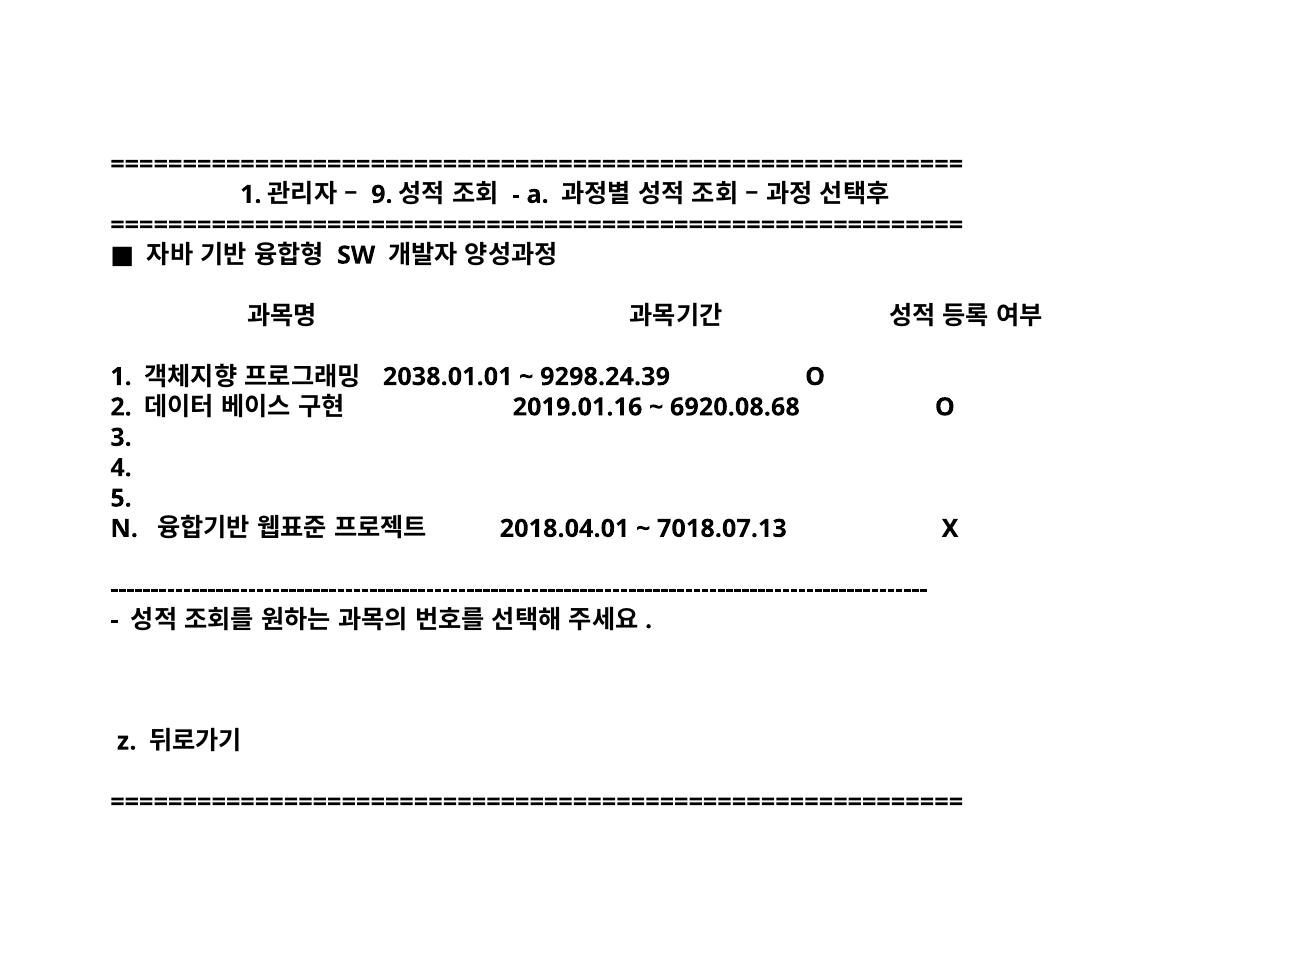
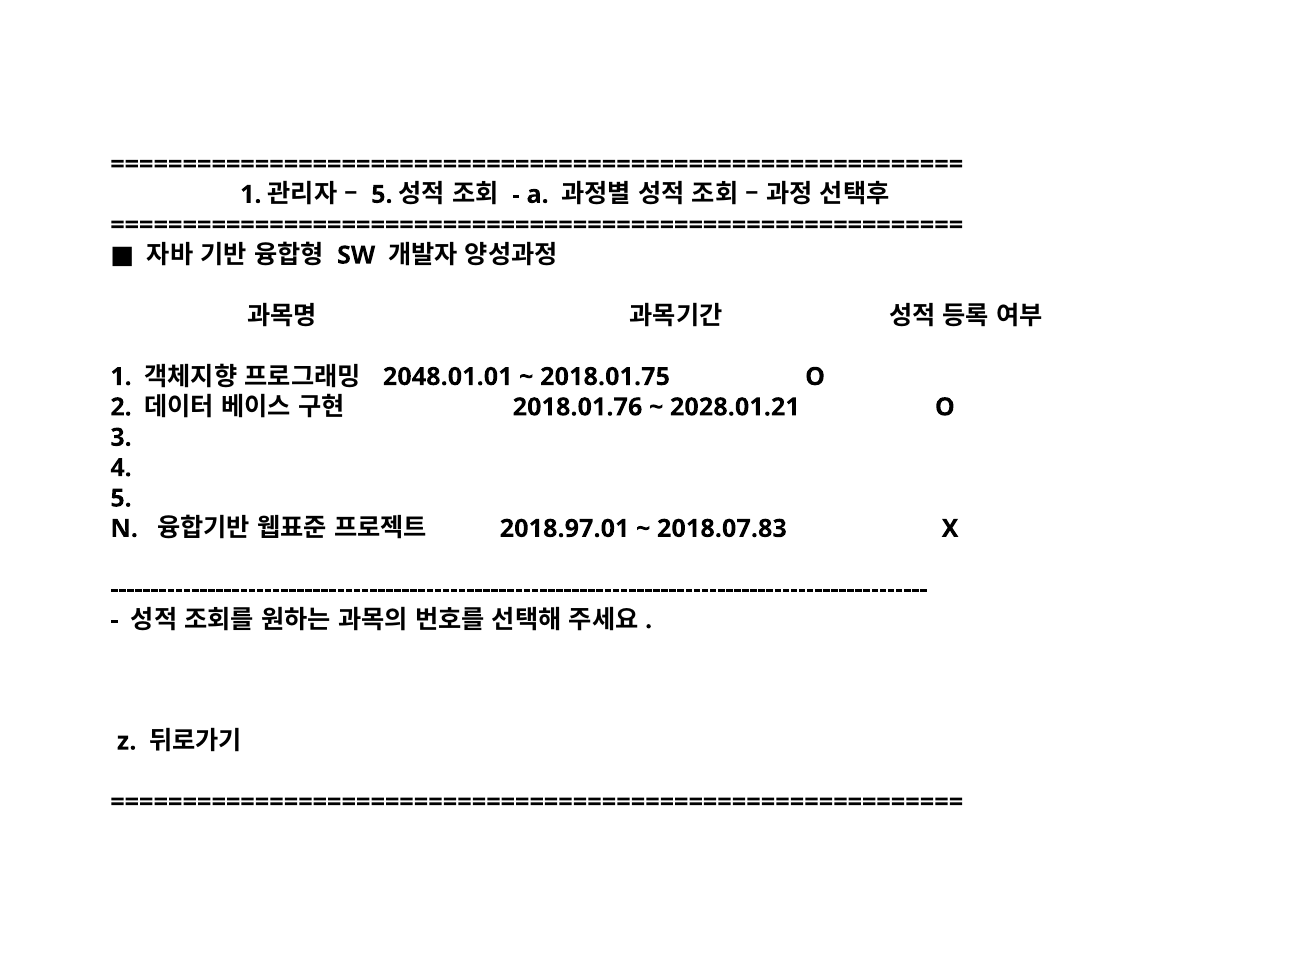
9: 9 -> 5 (382, 194)
2038.01.01: 2038.01.01 -> 2048.01.01 (448, 377)
9298.24.39: 9298.24.39 -> 2018.01.75 (605, 377)
2019.01.16: 2019.01.16 -> 2018.01.76 (578, 407)
6920.08.68: 6920.08.68 -> 2028.01.21 (735, 407)
2018.04.01: 2018.04.01 -> 2018.97.01 (565, 528)
7018.07.13: 7018.07.13 -> 2018.07.83 (722, 528)
